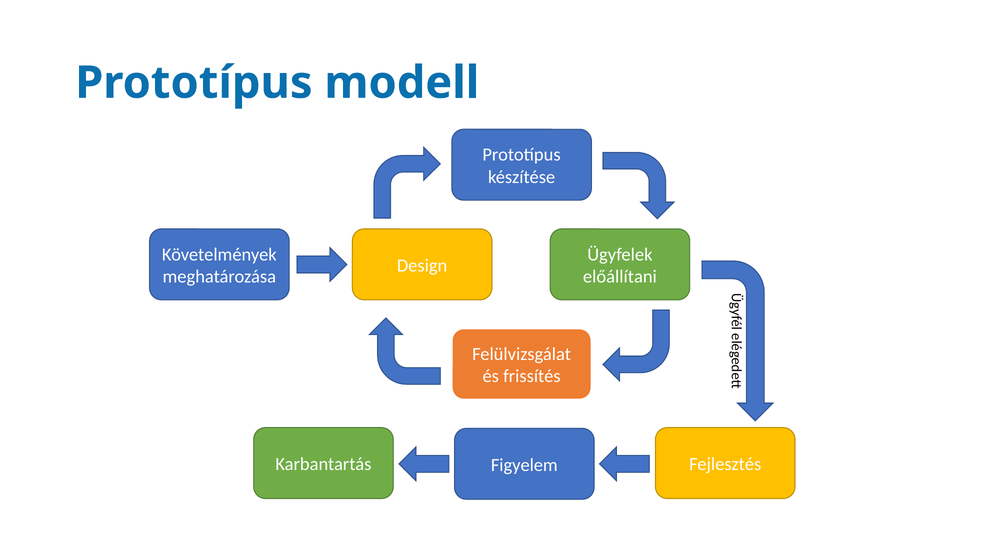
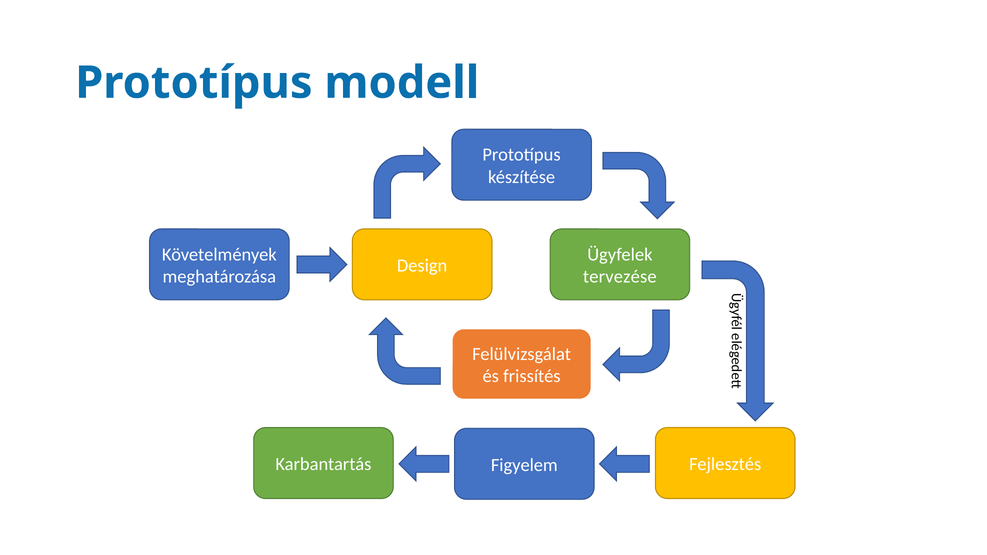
előállítani: előállítani -> tervezése (620, 277)
